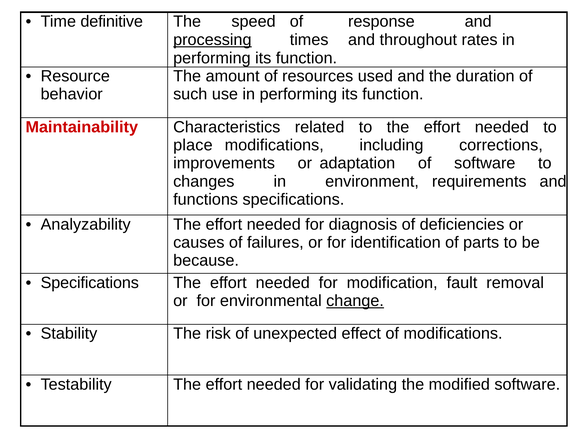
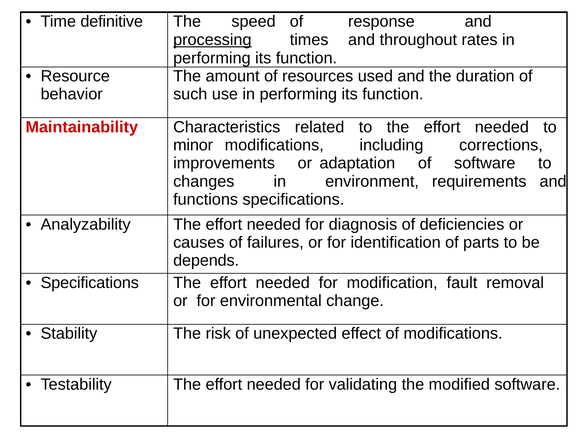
place: place -> minor (193, 145)
because: because -> depends (206, 260)
change underline: present -> none (355, 300)
